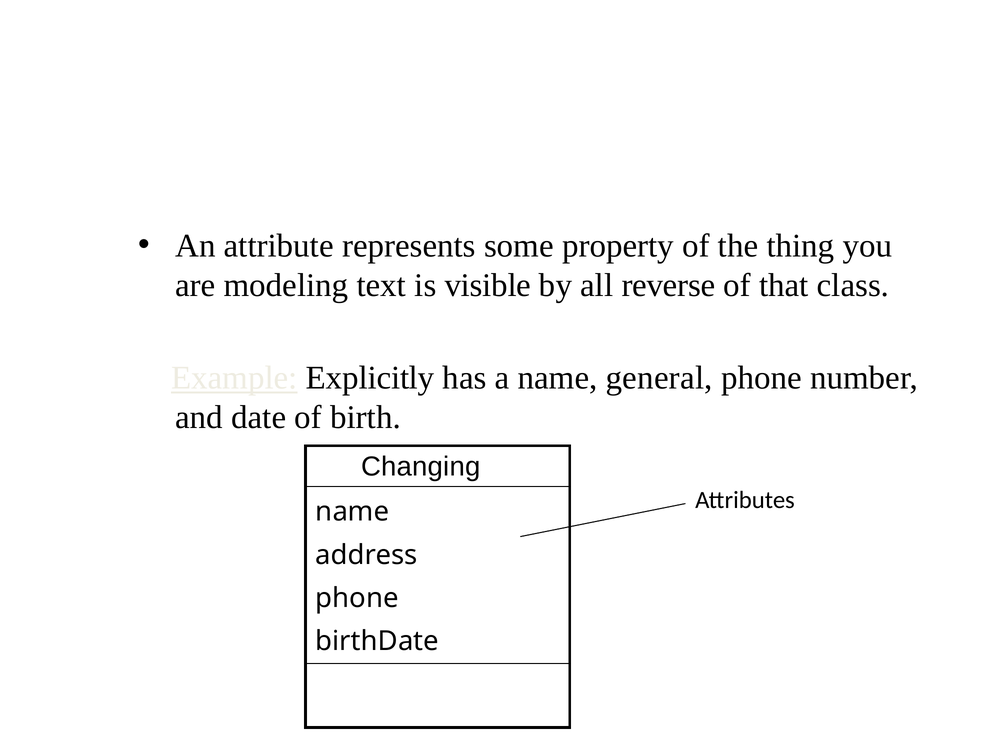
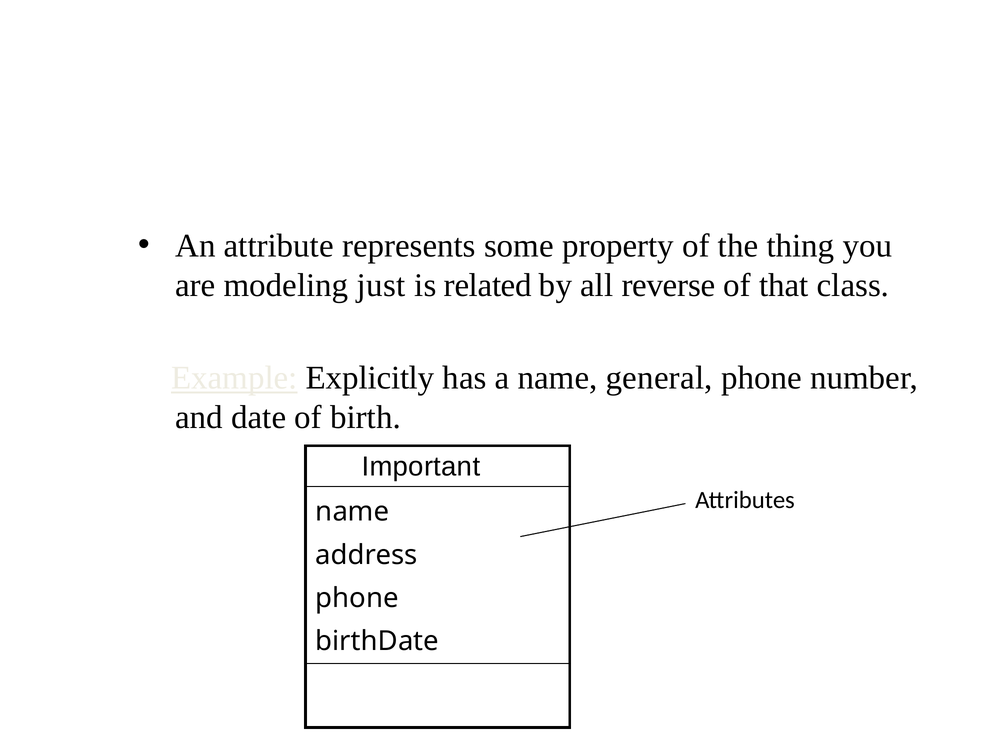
text: text -> just (381, 285)
visible: visible -> related (488, 285)
Changing: Changing -> Important (421, 467)
